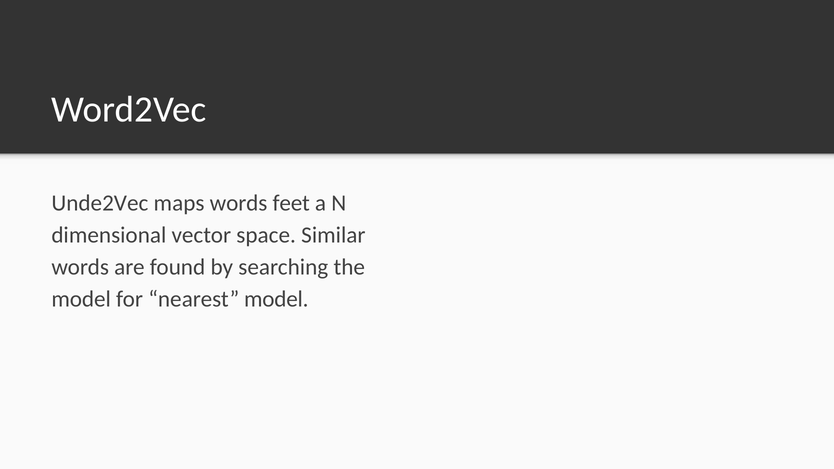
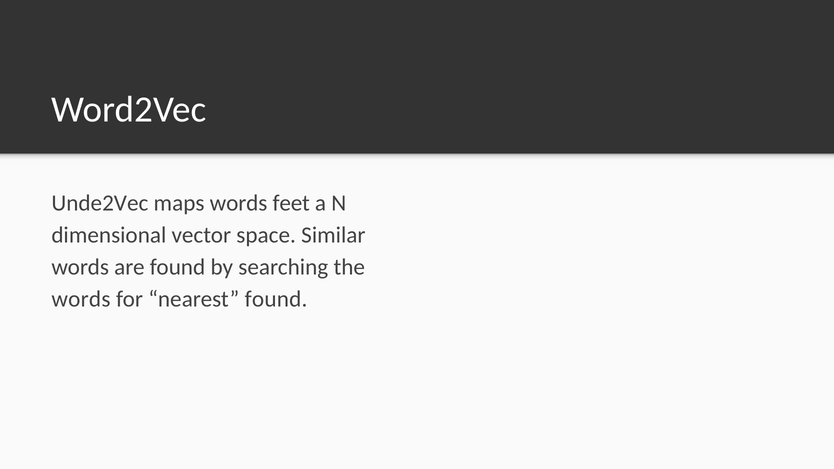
model: model -> words (81, 299)
nearest model: model -> found (276, 299)
